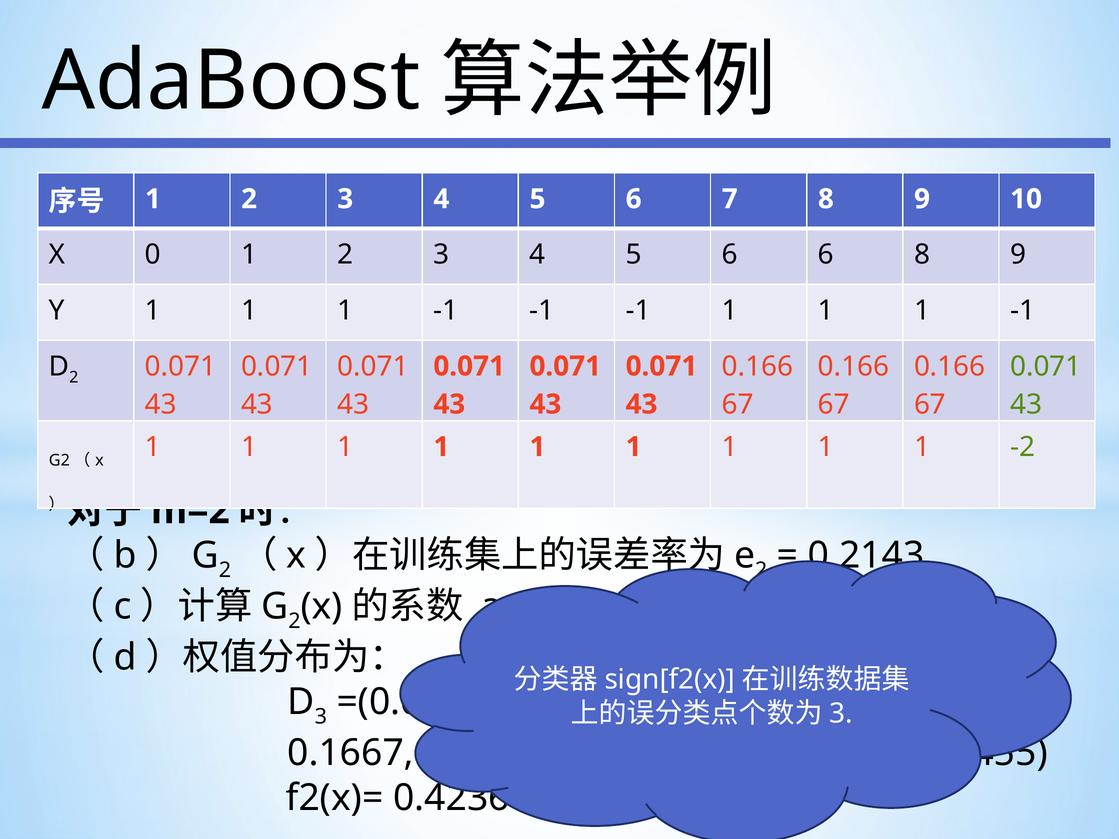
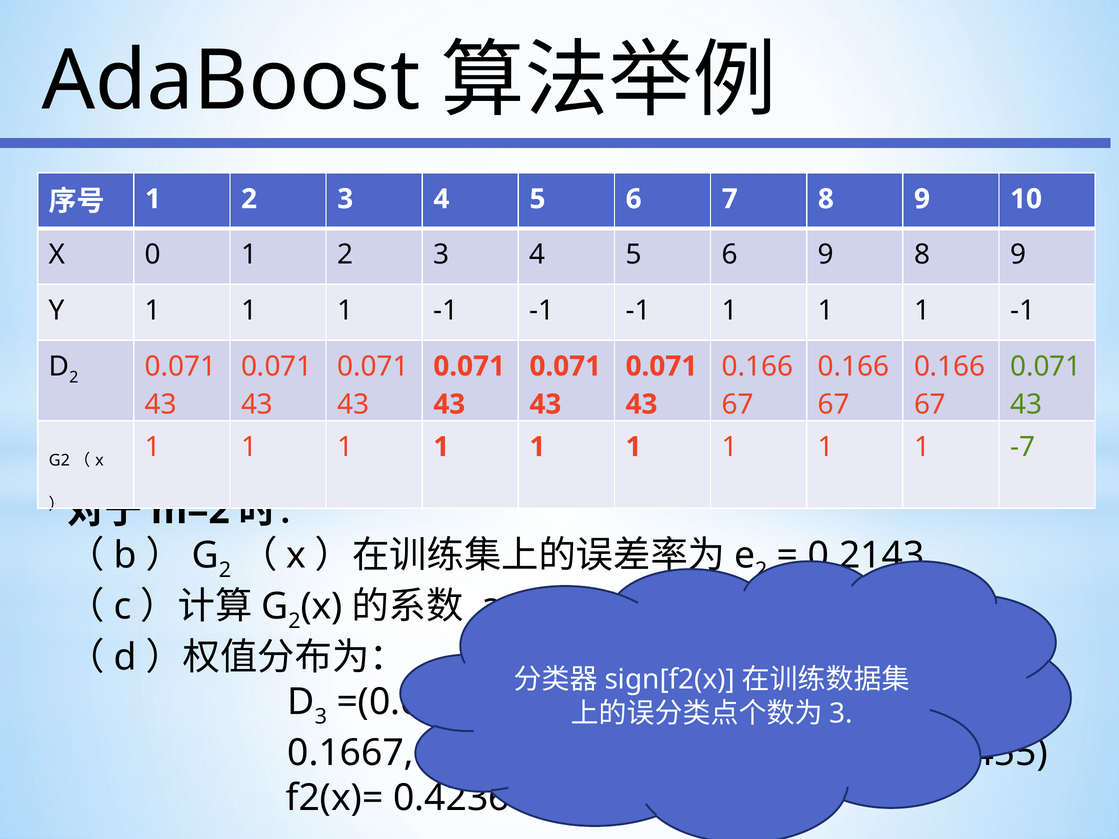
6 6: 6 -> 9 (826, 255)
-2: -2 -> -7 (1023, 447)
